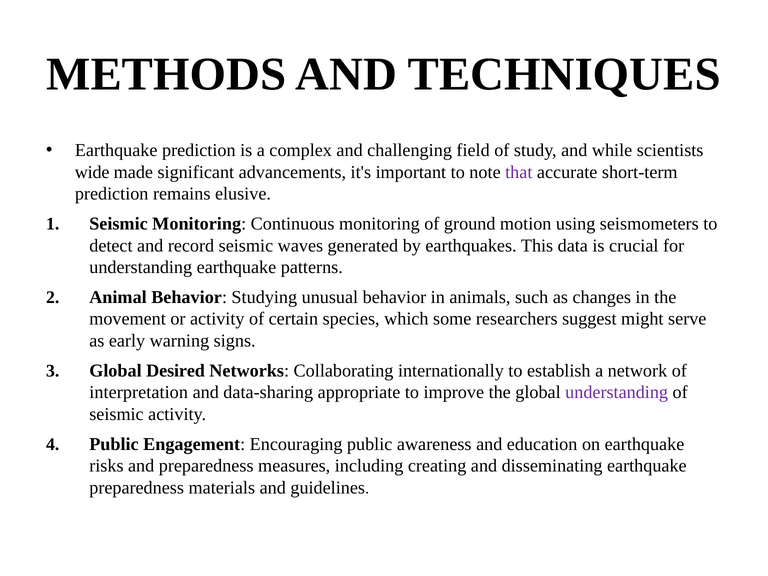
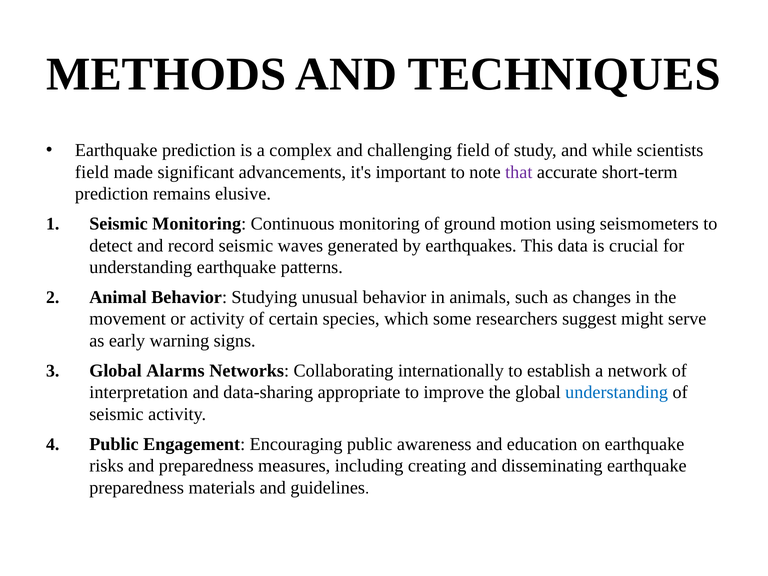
wide: wide -> field (92, 172)
Desired: Desired -> Alarms (175, 371)
understanding colour: purple -> blue (617, 392)
